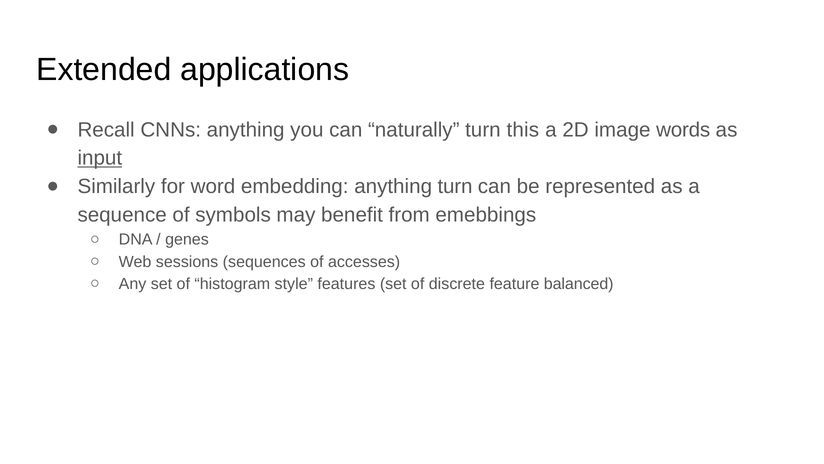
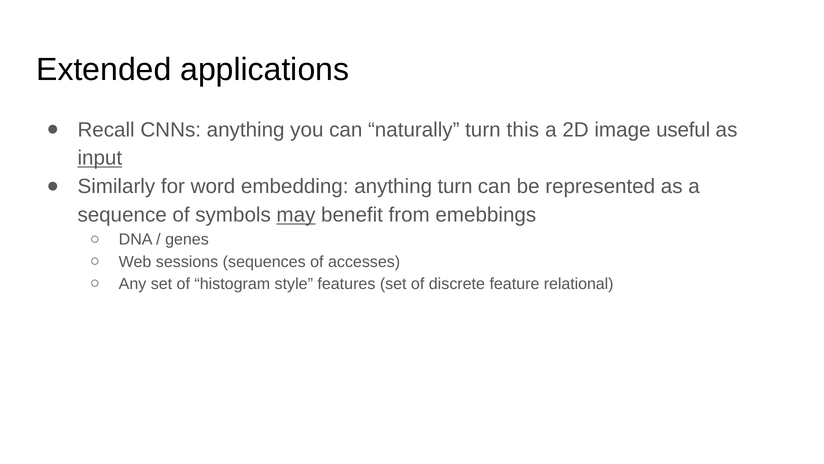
words: words -> useful (683, 130)
may underline: none -> present (296, 215)
balanced: balanced -> relational (579, 284)
